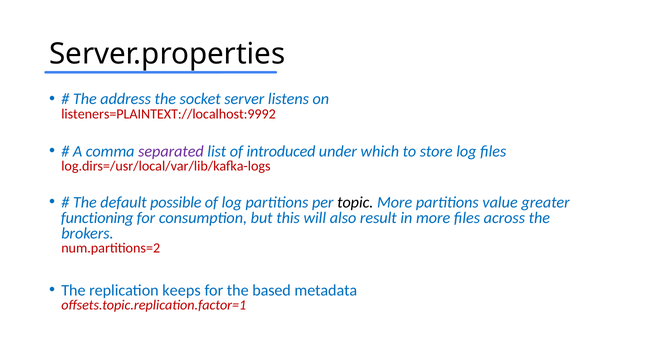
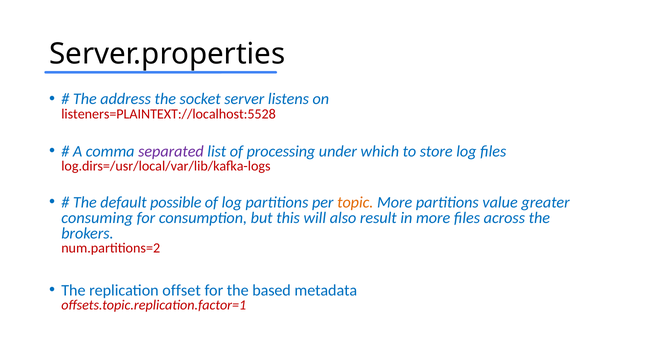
listeners=PLAINTEXT://localhost:9992: listeners=PLAINTEXT://localhost:9992 -> listeners=PLAINTEXT://localhost:5528 (169, 114)
introduced: introduced -> processing (281, 151)
topic colour: black -> orange (355, 202)
functioning: functioning -> consuming (97, 218)
keeps: keeps -> offset (182, 290)
